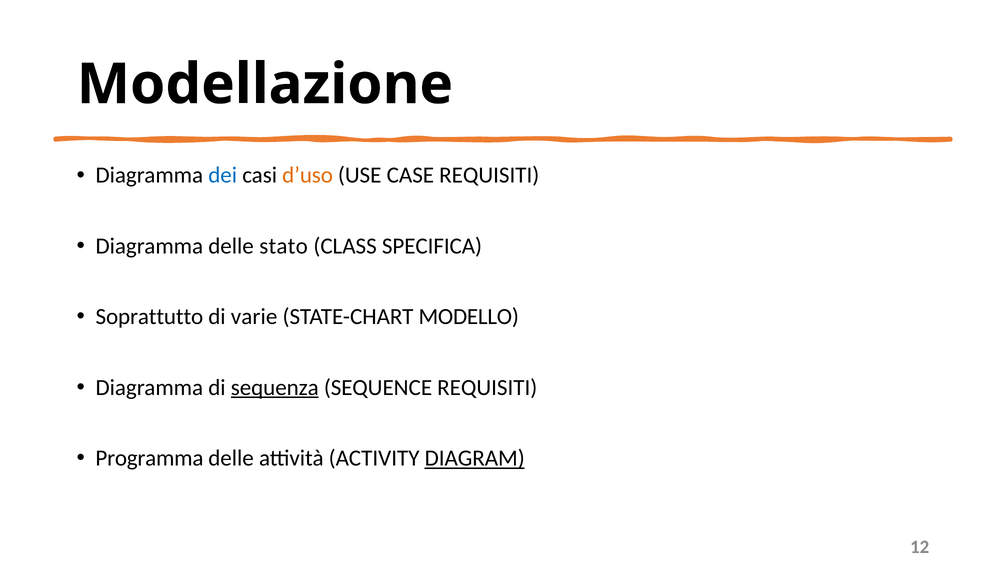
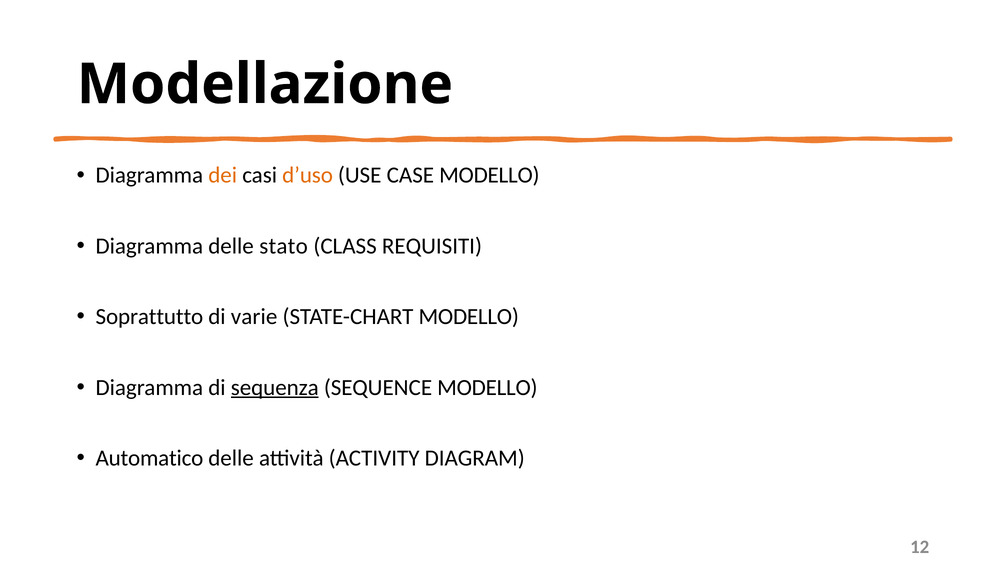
dei colour: blue -> orange (223, 175)
CASE REQUISITI: REQUISITI -> MODELLO (489, 175)
SPECIFICA: SPECIFICA -> REQUISITI (432, 246)
SEQUENCE REQUISITI: REQUISITI -> MODELLO (487, 387)
Programma: Programma -> Automatico (149, 458)
DIAGRAM underline: present -> none (475, 458)
